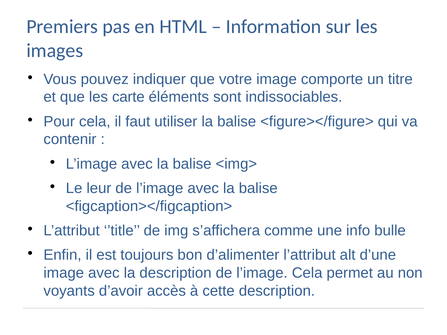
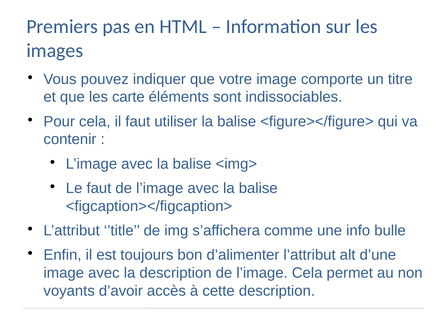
Le leur: leur -> faut (99, 188)
